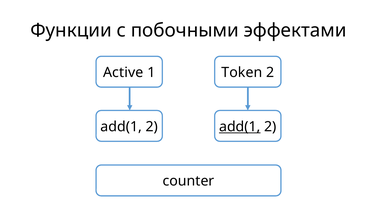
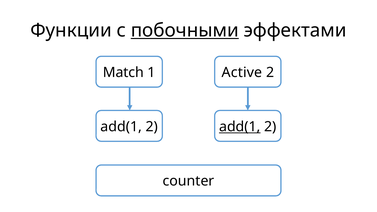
побочными underline: none -> present (185, 30)
Active: Active -> Match (123, 73)
Token: Token -> Active (242, 73)
